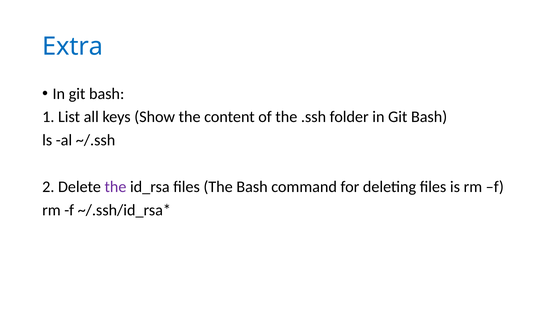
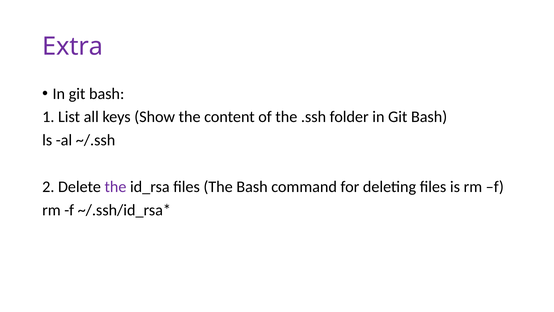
Extra colour: blue -> purple (73, 47)
